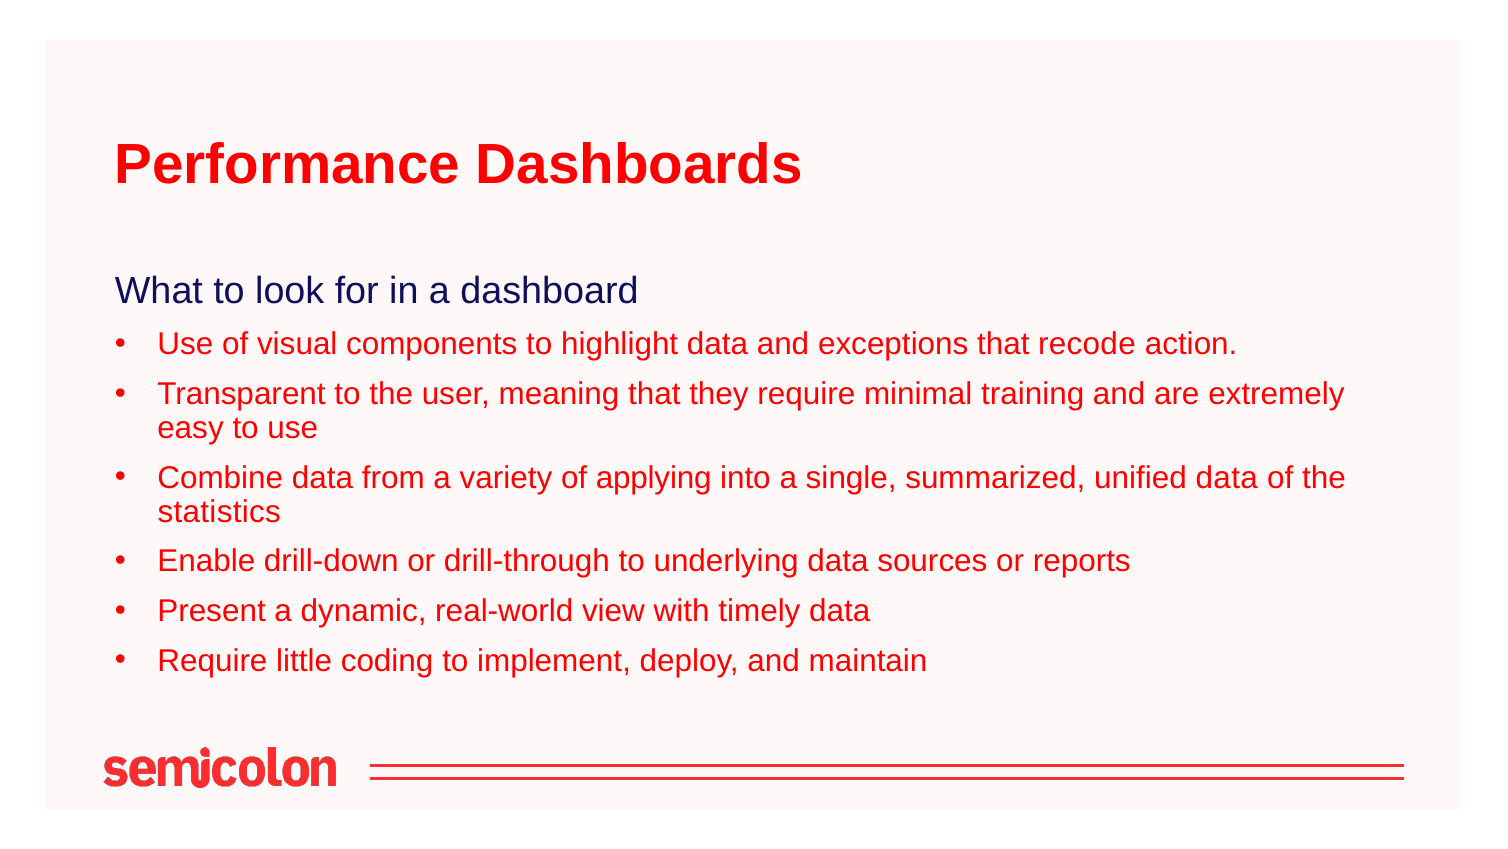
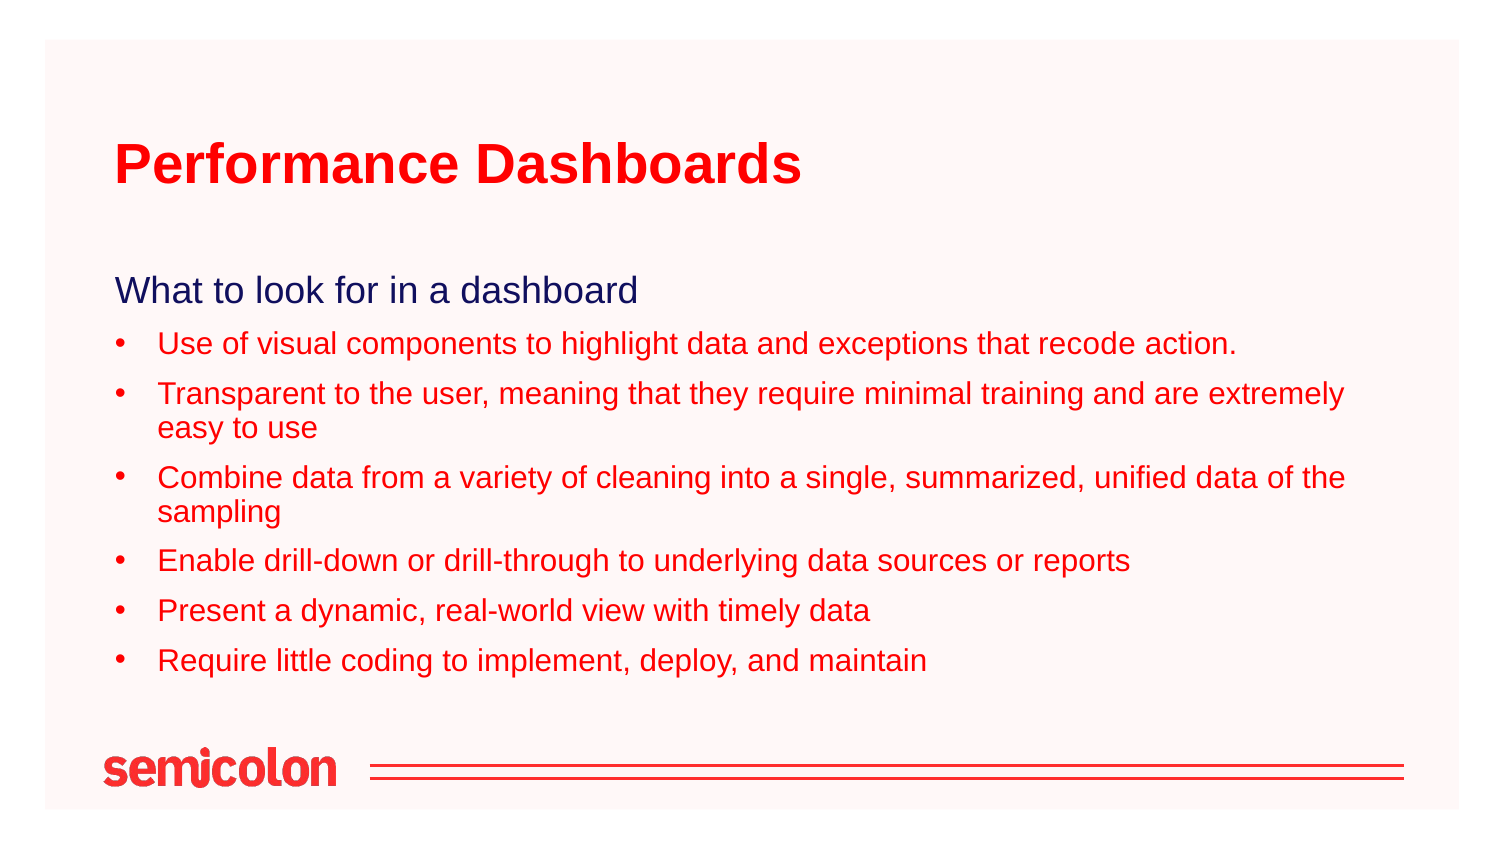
applying: applying -> cleaning (654, 477)
statistics: statistics -> sampling (220, 511)
